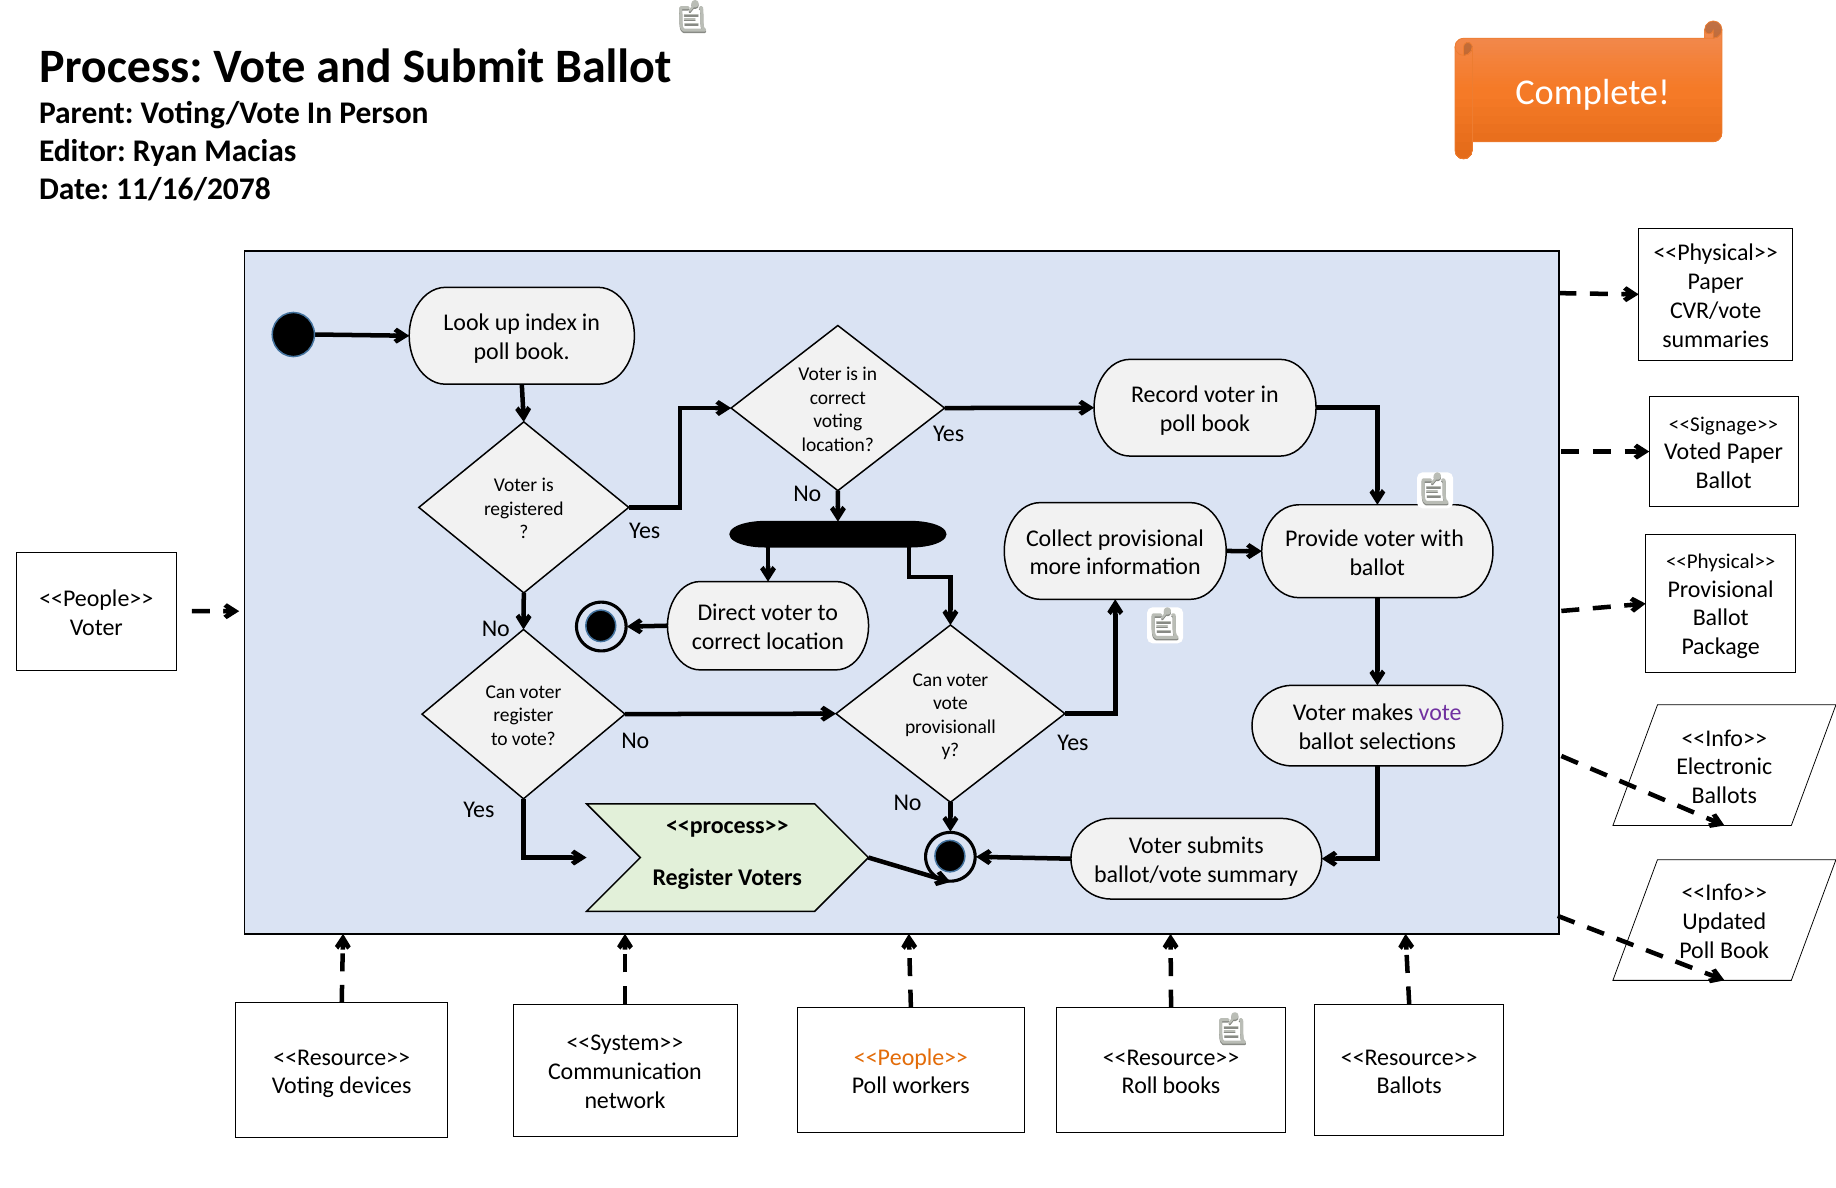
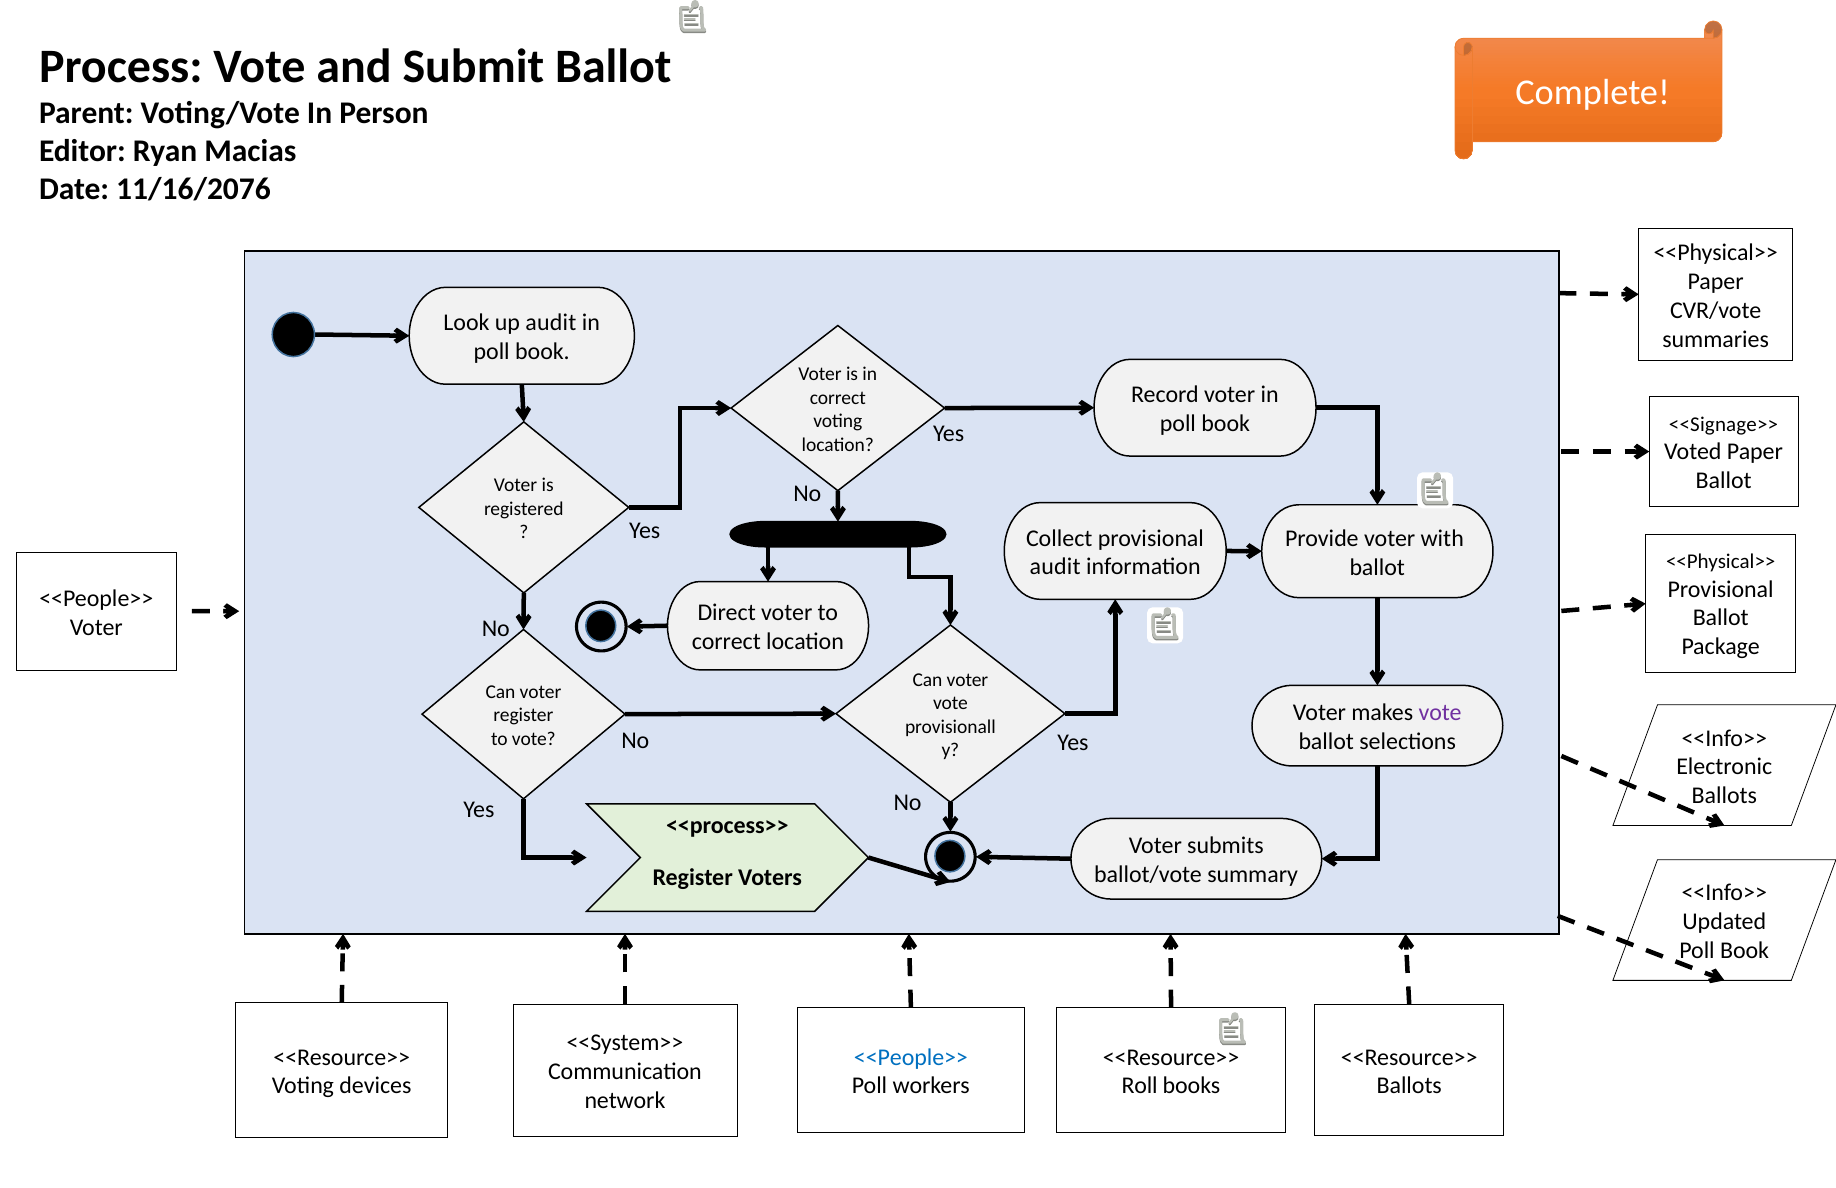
11/16/2078: 11/16/2078 -> 11/16/2076 (194, 189)
up index: index -> audit (551, 323)
more: more -> audit (1055, 567)
<<People>> colour: orange -> blue (911, 1057)
